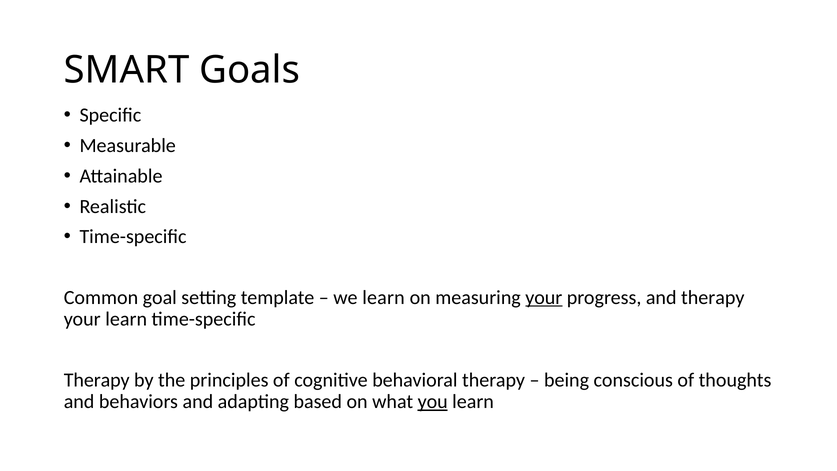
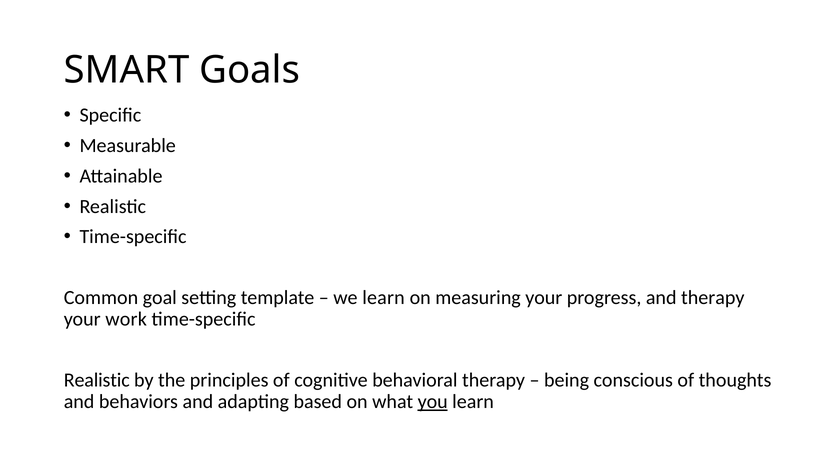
your underline: present -> none (544, 297)
your learn: learn -> work (126, 319)
Therapy: Therapy -> Realistic (97, 380)
